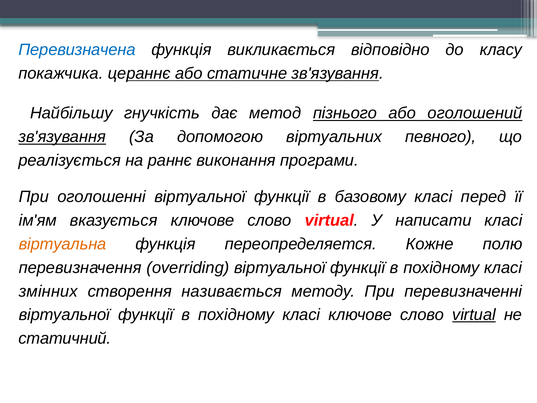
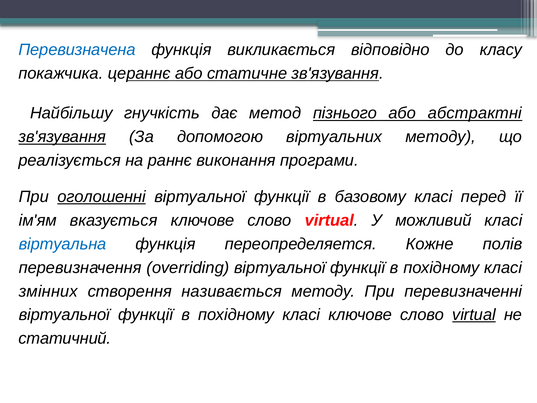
оголошений: оголошений -> абстрактні (475, 113)
віртуальних певного: певного -> методу (441, 137)
оголошенні underline: none -> present (102, 197)
написати: написати -> можливий (433, 220)
віртуальна colour: orange -> blue (63, 244)
полю: полю -> полів (503, 244)
